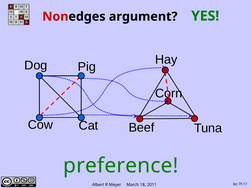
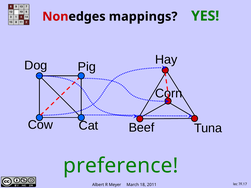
argument: argument -> mappings (143, 17)
